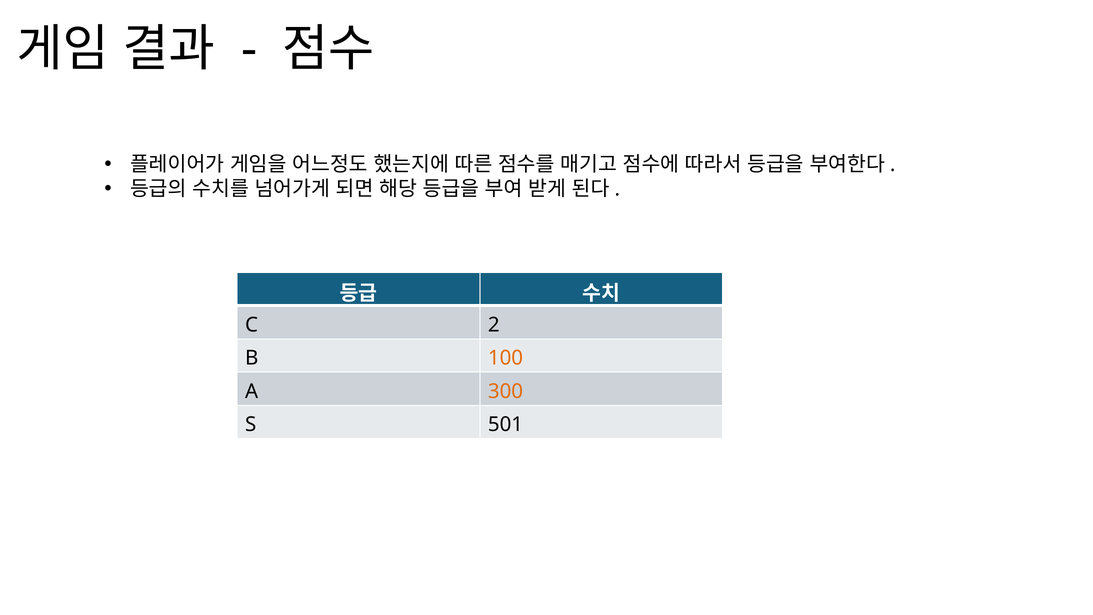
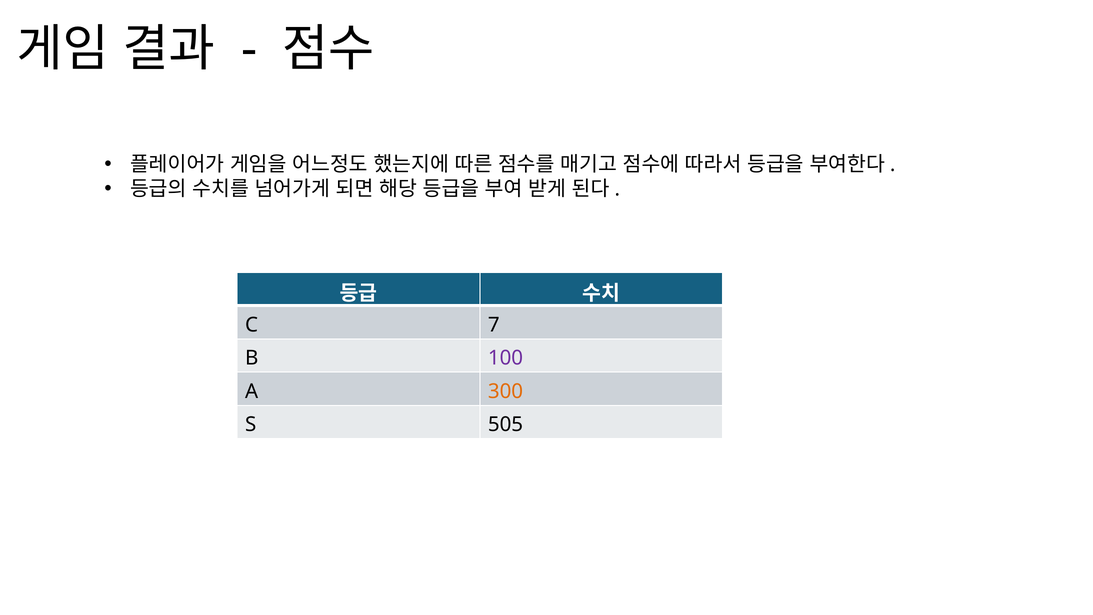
2: 2 -> 7 (494, 325)
100 colour: orange -> purple (506, 358)
501: 501 -> 505 (506, 425)
